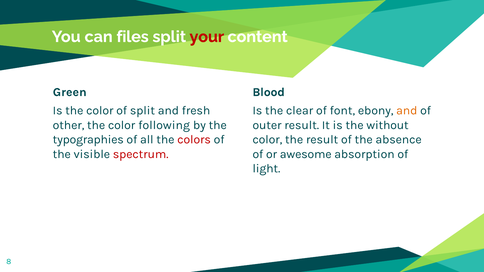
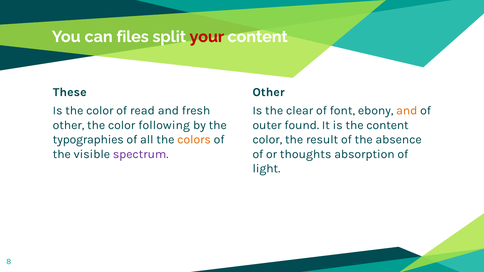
Green: Green -> These (70, 92)
Blood: Blood -> Other (269, 92)
of split: split -> read (142, 111)
outer result: result -> found (302, 125)
the without: without -> content (388, 125)
colors colour: red -> orange (194, 140)
spectrum colour: red -> purple (141, 154)
awesome: awesome -> thoughts (306, 154)
